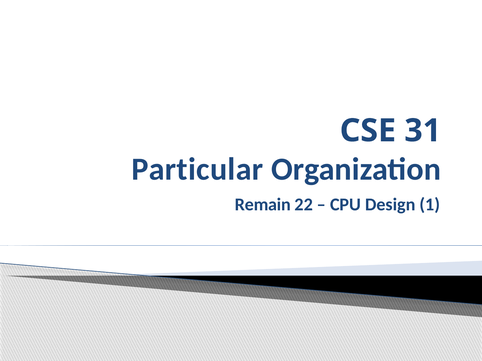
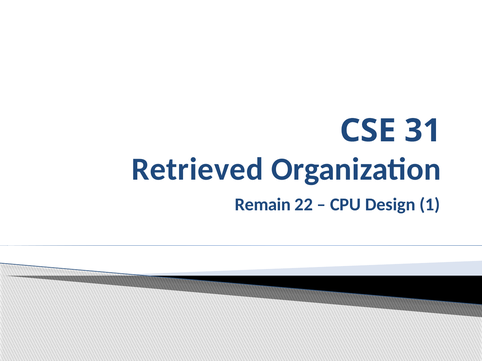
Particular: Particular -> Retrieved (197, 169)
